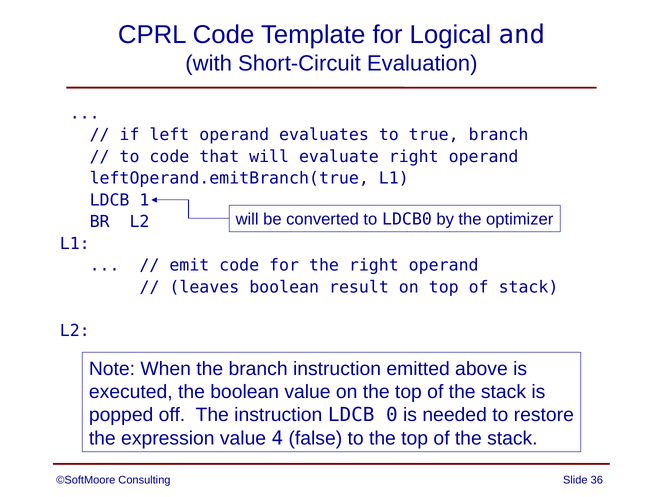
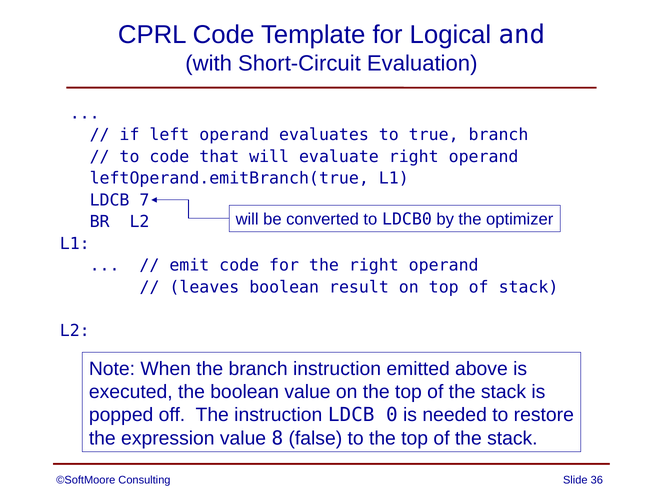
1: 1 -> 7 (144, 200)
4: 4 -> 8 (277, 438)
